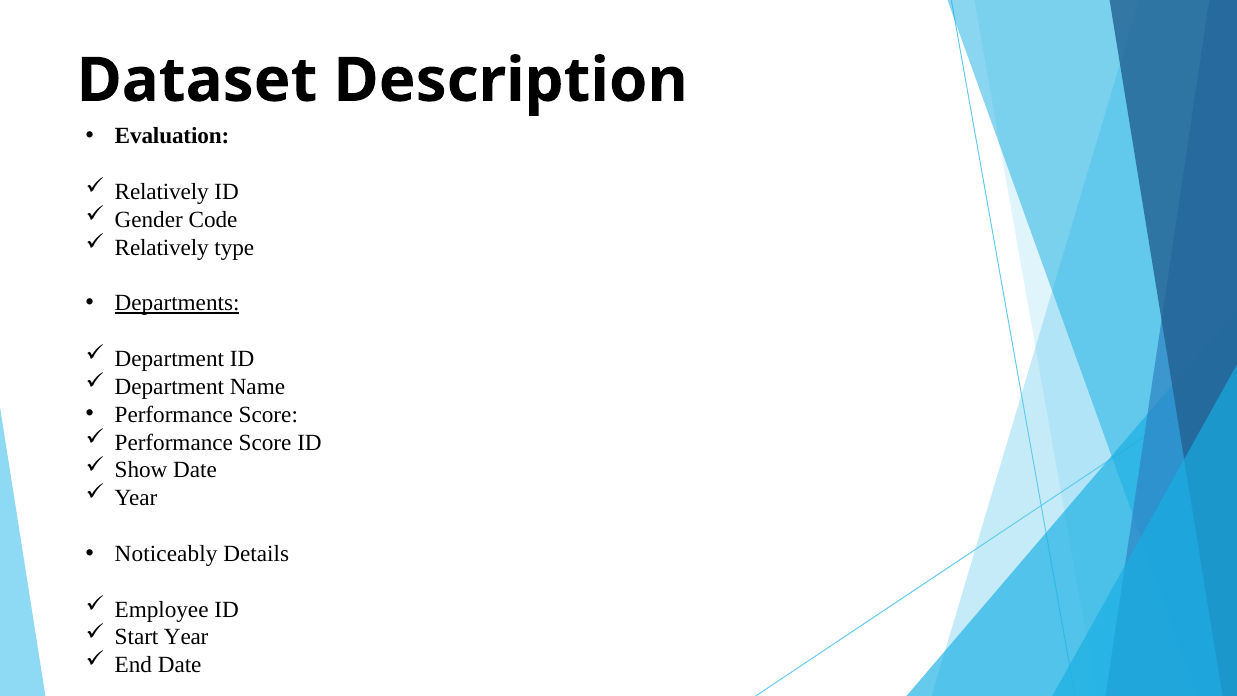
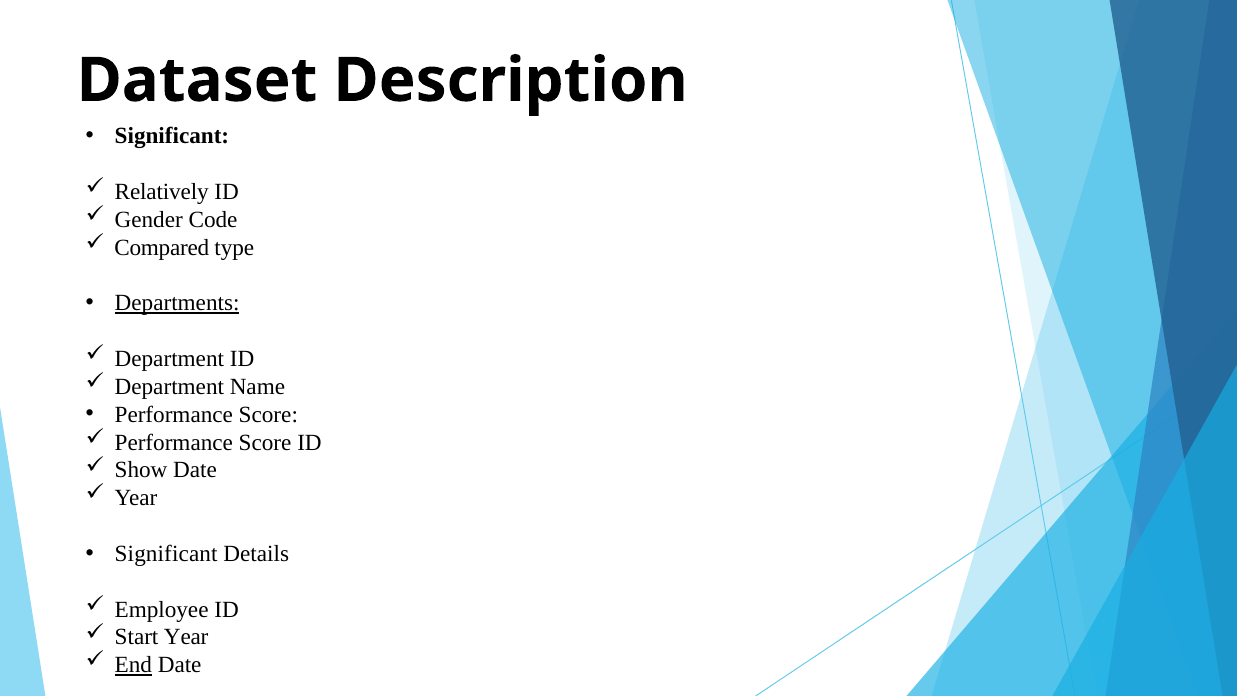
Evaluation: Evaluation -> Significant (172, 136)
Relatively: Relatively -> Compared (162, 247)
Noticeably: Noticeably -> Significant (166, 554)
End underline: none -> present (133, 665)
